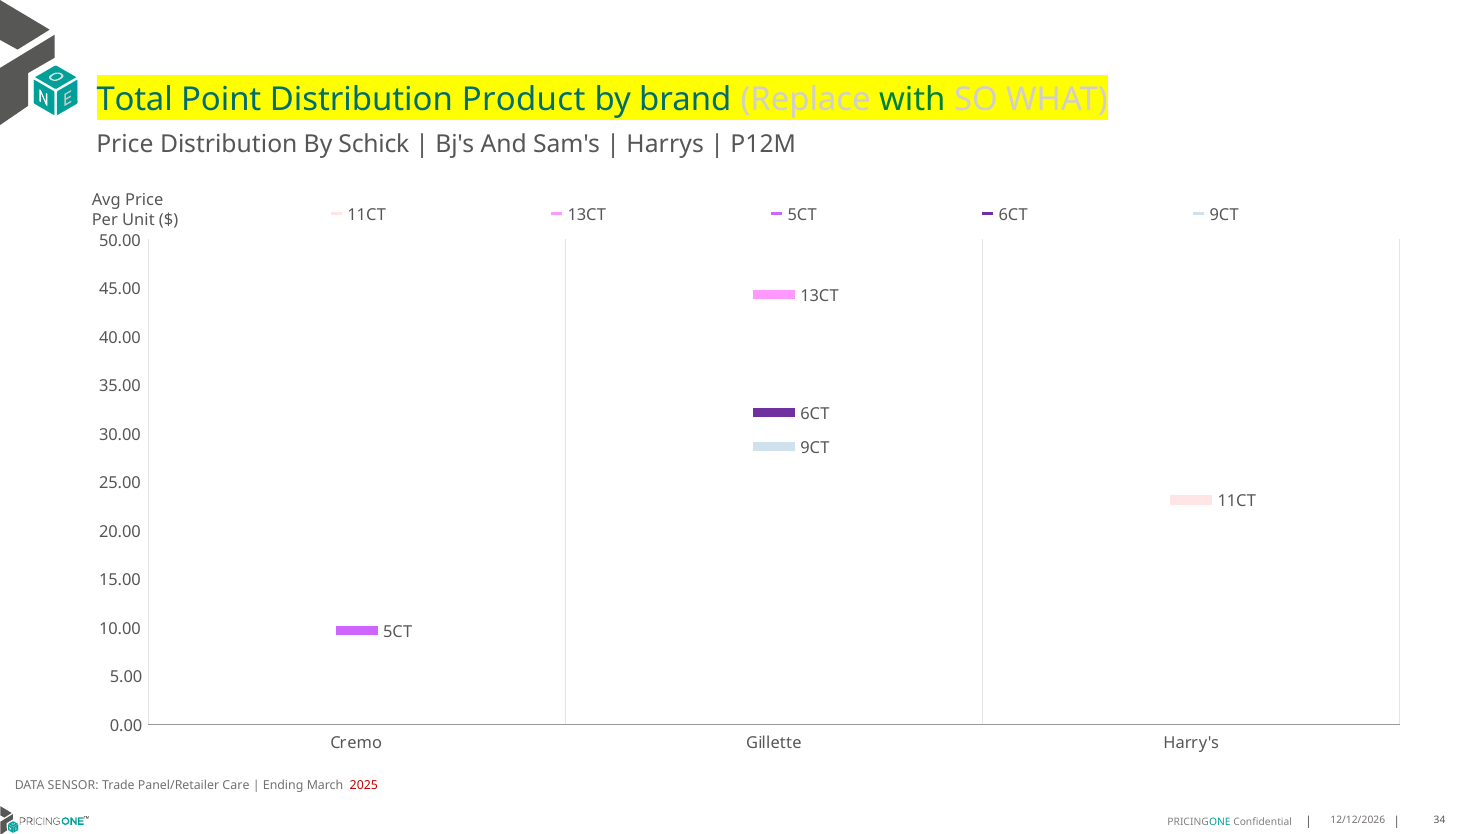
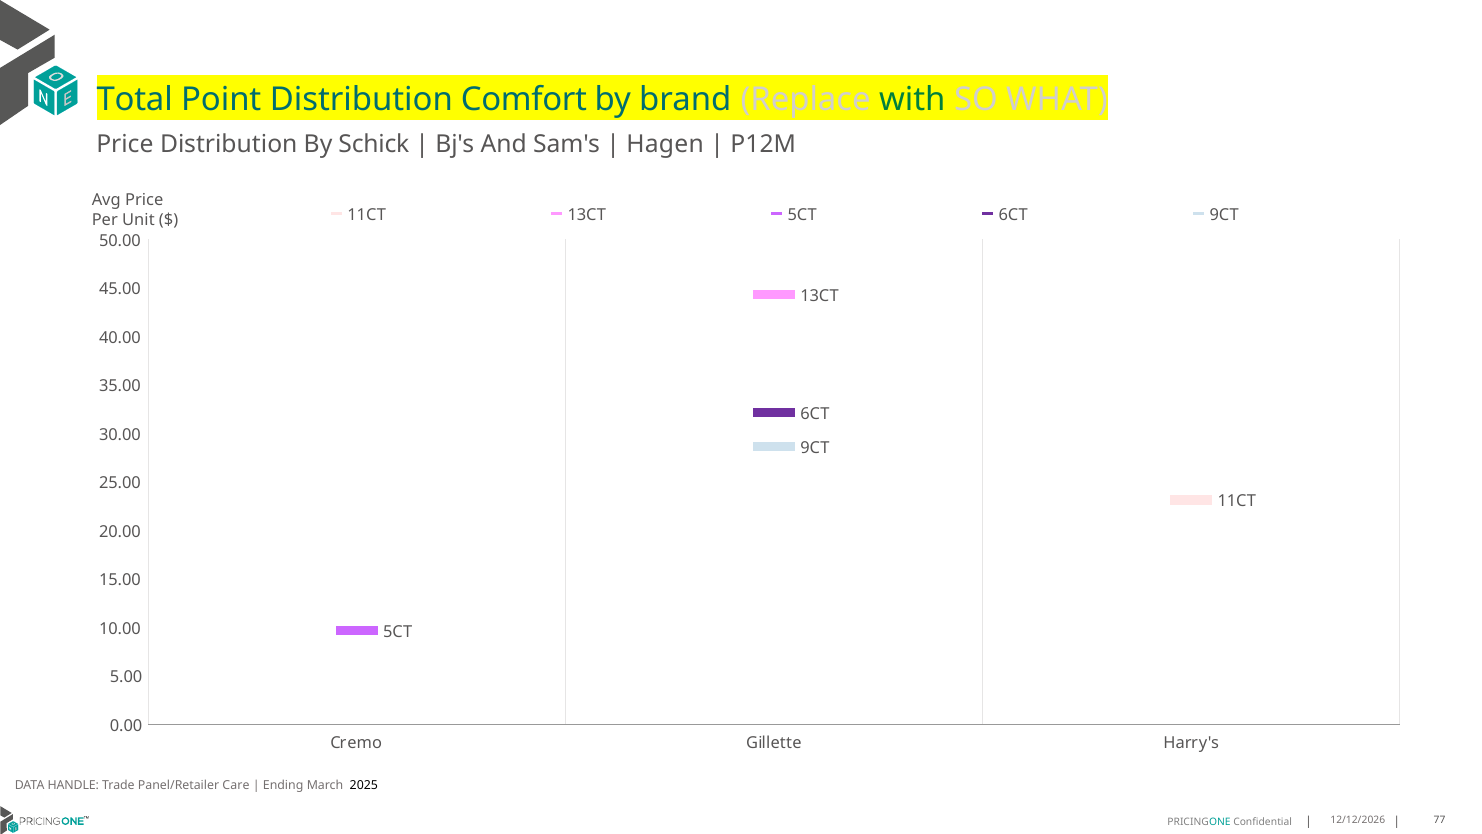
Product: Product -> Comfort (524, 100)
Harrys: Harrys -> Hagen (665, 144)
SENSOR: SENSOR -> HANDLE (73, 785)
2025 colour: red -> black (364, 785)
34: 34 -> 77 (1440, 820)
